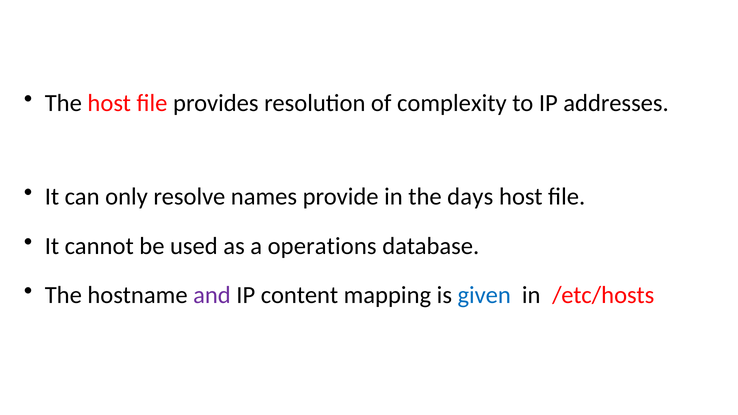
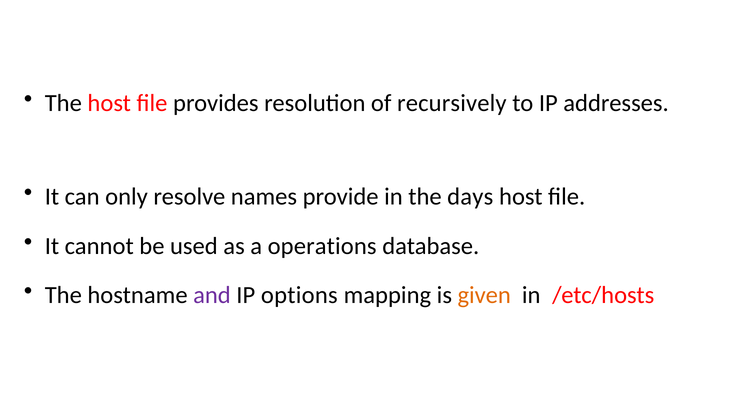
complexity: complexity -> recursively (452, 103)
content: content -> options (299, 295)
given colour: blue -> orange (484, 295)
